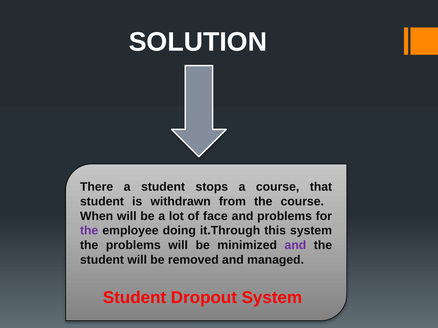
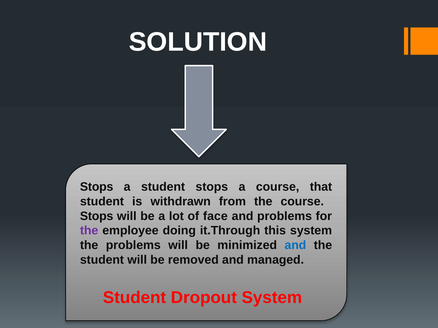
There: There -> Stops (97, 187)
When: When -> Stops (97, 216)
and colour: purple -> blue (295, 246)
